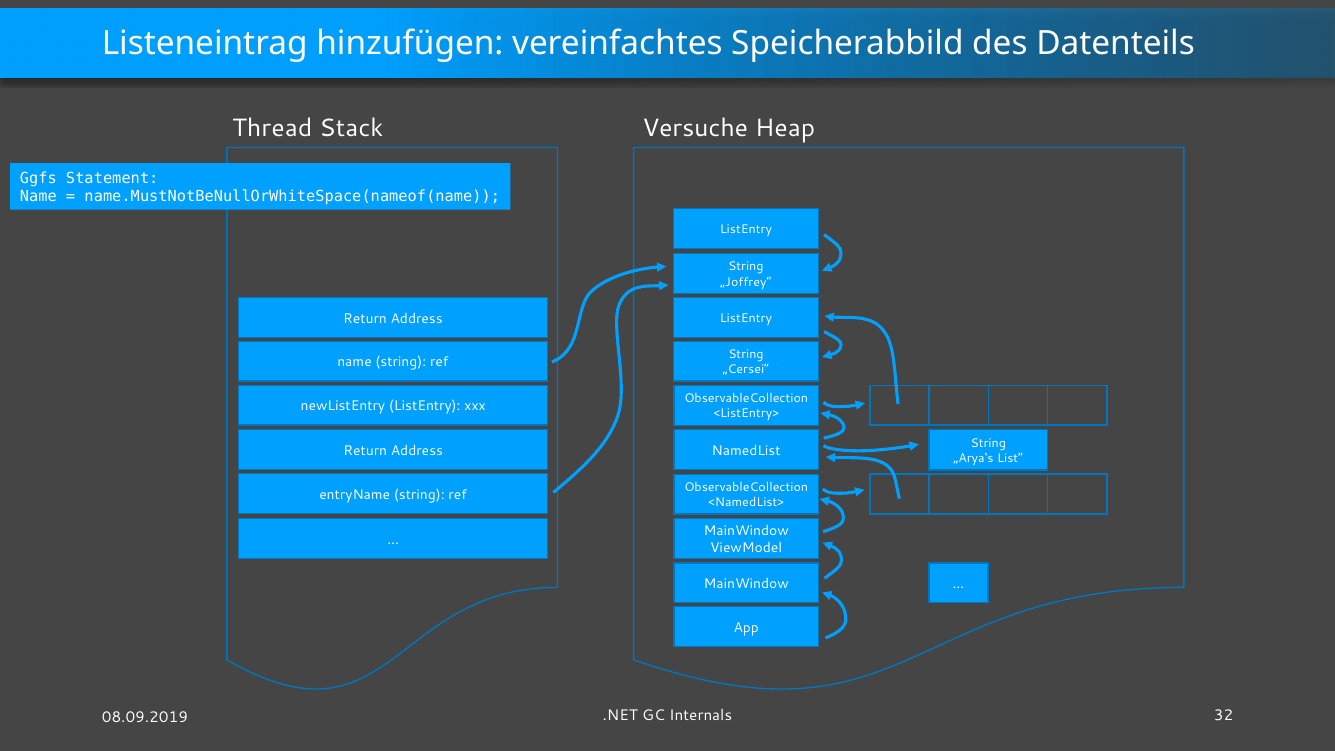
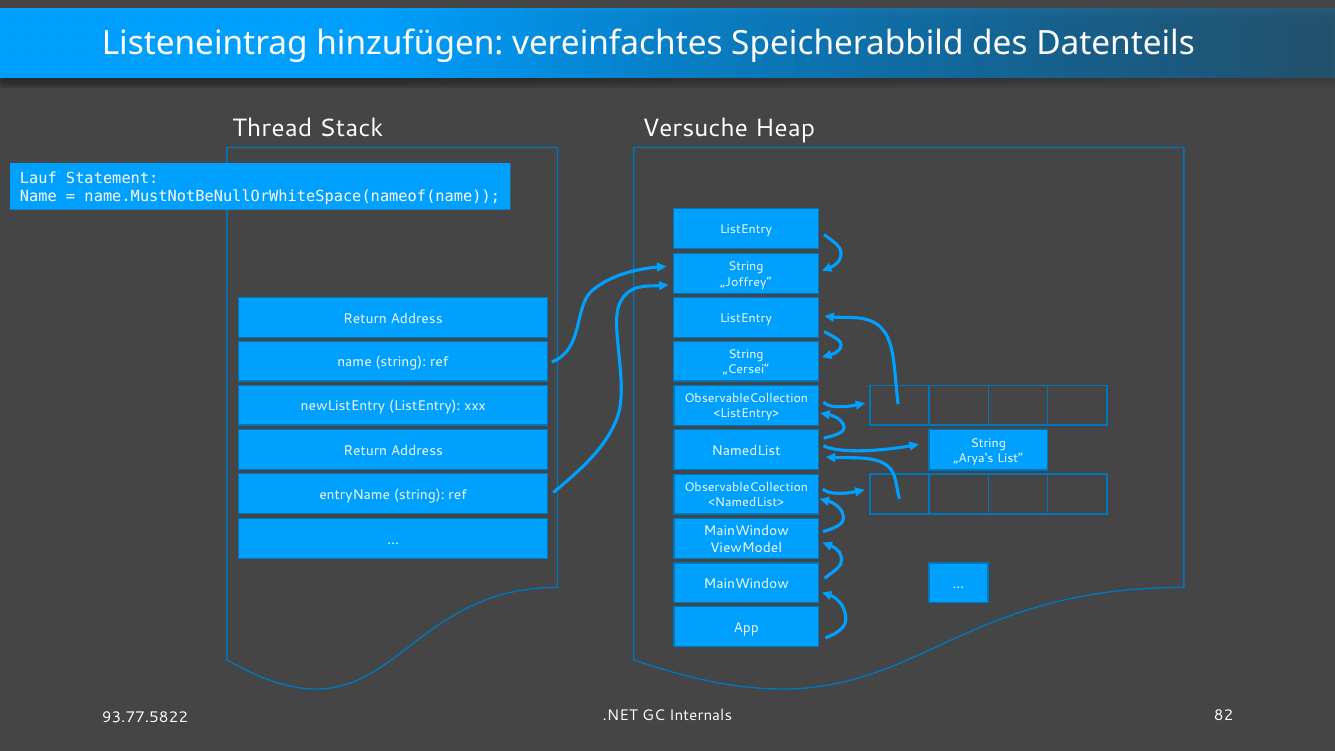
Ggfs: Ggfs -> Lauf (38, 178)
32: 32 -> 82 (1224, 715)
08.09.2019: 08.09.2019 -> 93.77.5822 (145, 717)
